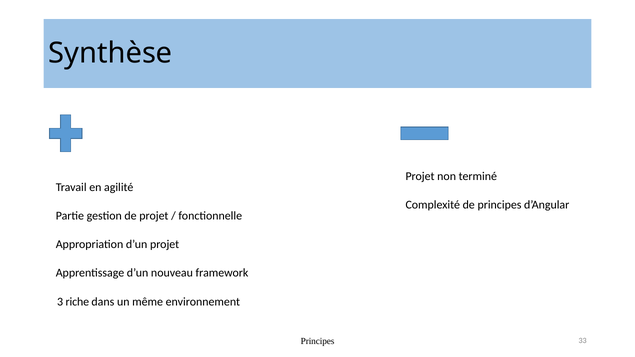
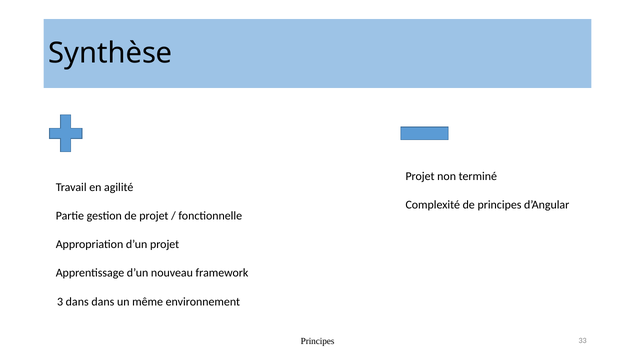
3 riche: riche -> dans (77, 302)
